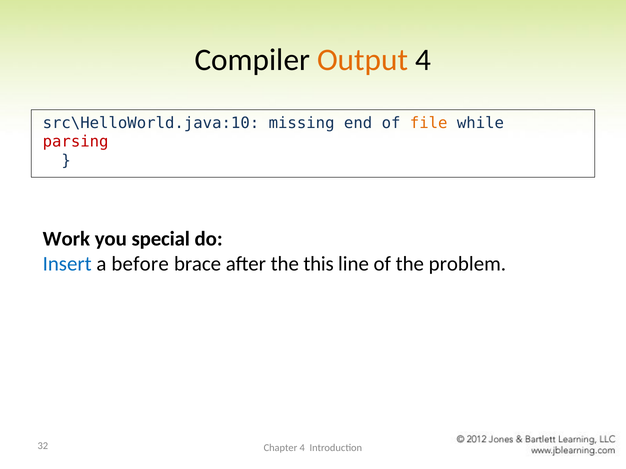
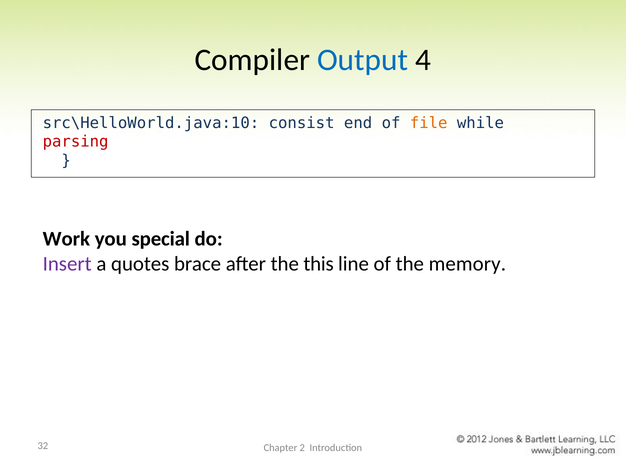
Output colour: orange -> blue (363, 60)
missing: missing -> consist (302, 123)
Insert colour: blue -> purple (67, 264)
before: before -> quotes (140, 264)
problem: problem -> memory (467, 264)
Chapter 4: 4 -> 2 (302, 448)
